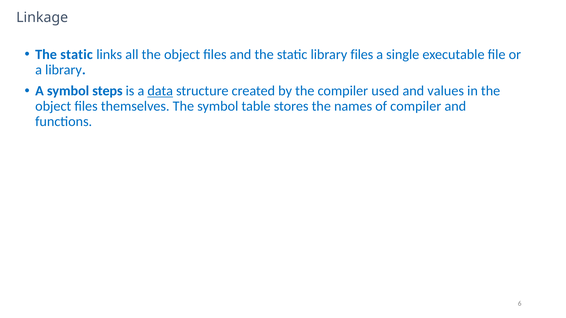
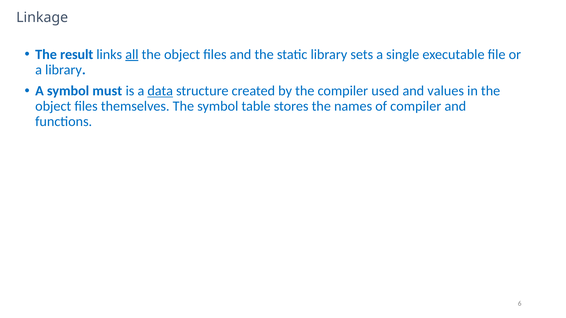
static: static -> result (77, 55)
all underline: none -> present (132, 55)
library files: files -> sets (362, 55)
steps: steps -> must (107, 91)
